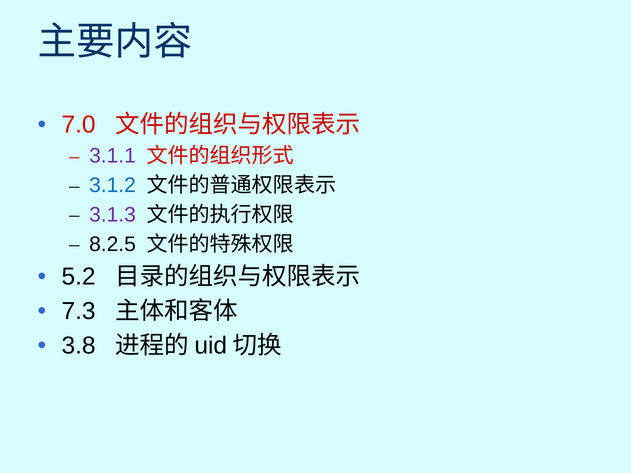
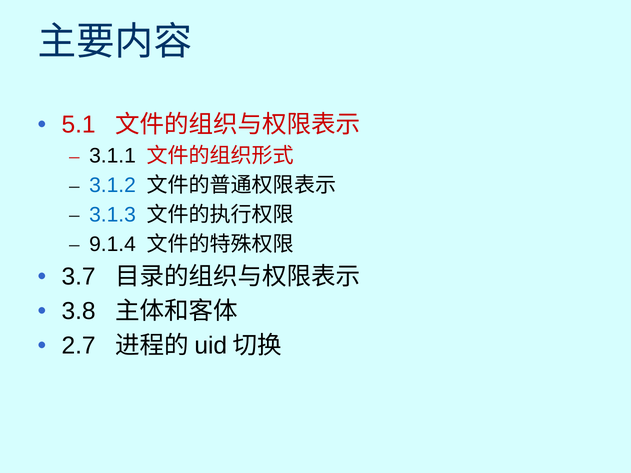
7.0: 7.0 -> 5.1 (79, 125)
3.1.1 colour: purple -> black (112, 156)
3.1.3 colour: purple -> blue (112, 215)
8.2.5: 8.2.5 -> 9.1.4 (112, 244)
5.2: 5.2 -> 3.7 (79, 277)
7.3: 7.3 -> 3.8 (79, 311)
3.8: 3.8 -> 2.7 (79, 346)
